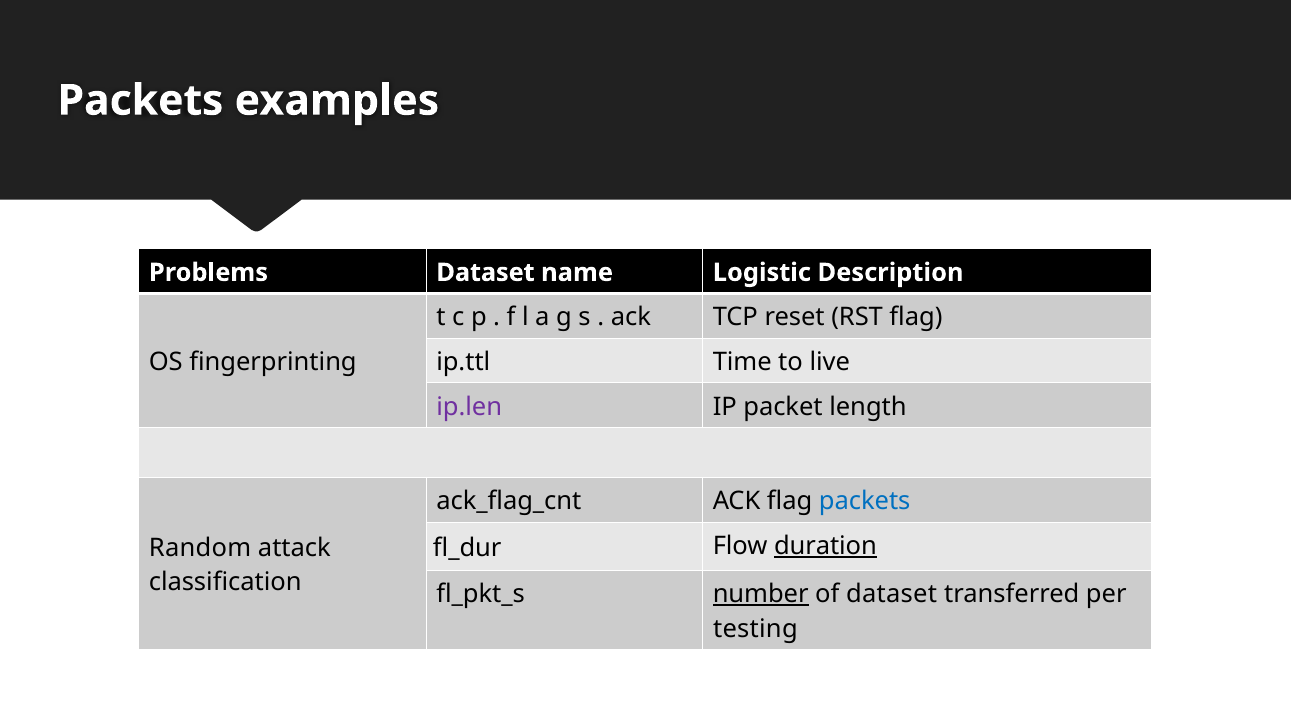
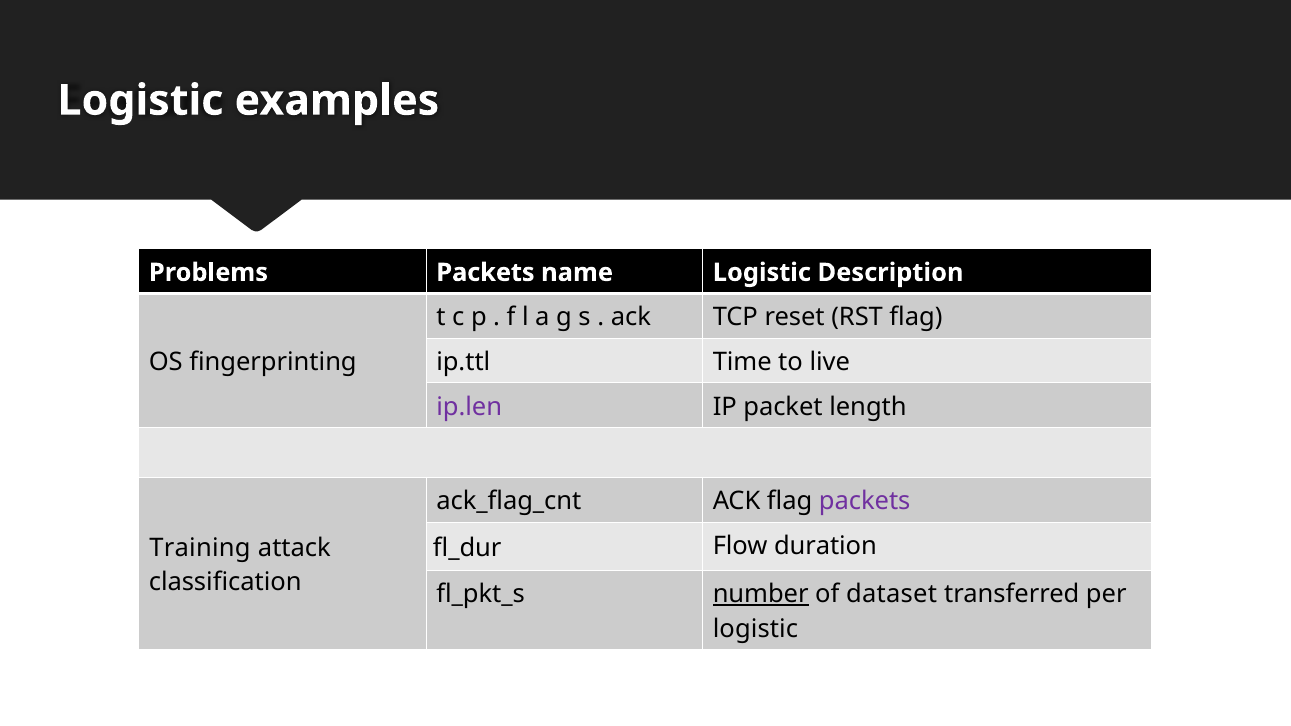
Packets: Packets -> Logistic (140, 101)
Problems Dataset: Dataset -> Packets (485, 273)
packets colour: blue -> purple (865, 501)
Random: Random -> Training (200, 548)
duration underline: present -> none (825, 546)
testing: testing -> logistic (755, 629)
